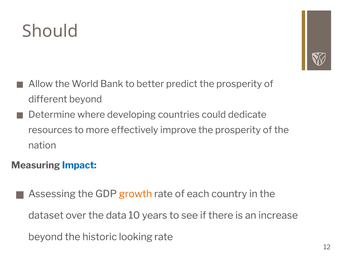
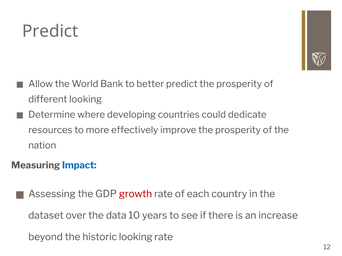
Should: Should -> Predict (50, 31)
different beyond: beyond -> looking (86, 99)
growth colour: orange -> red (135, 194)
